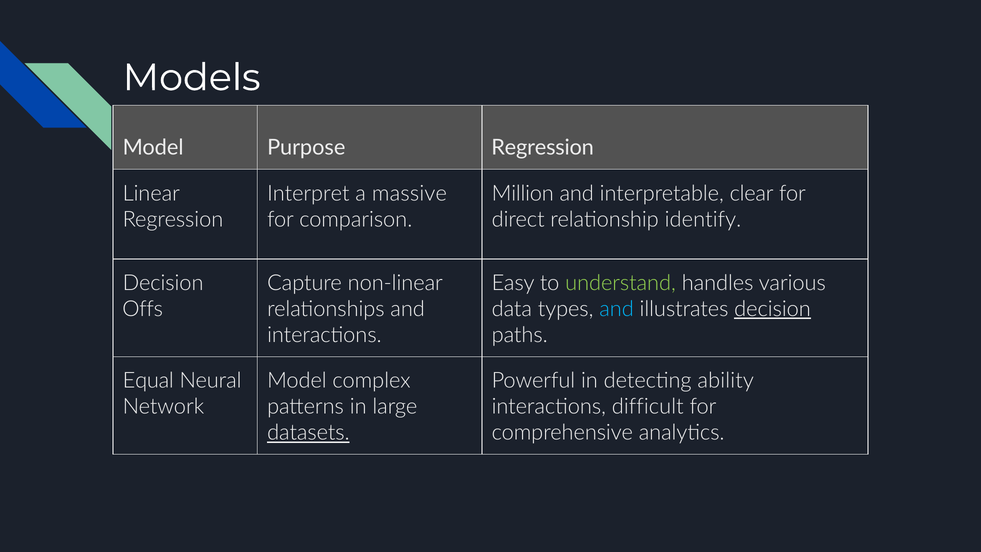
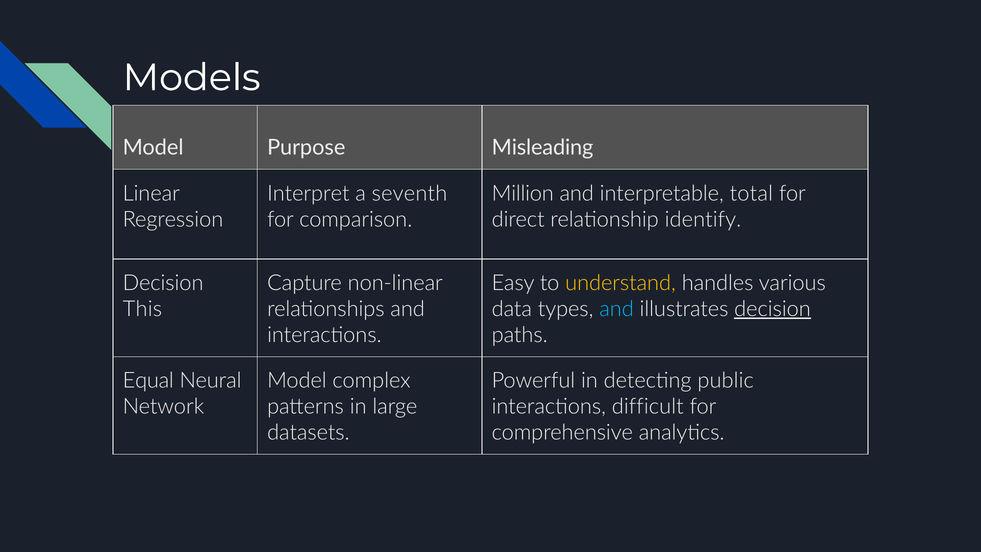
Purpose Regression: Regression -> Misleading (543, 148)
massive: massive -> seventh (409, 193)
clear: clear -> total (751, 193)
understand colour: light green -> yellow (620, 283)
Offs: Offs -> This (142, 309)
ability: ability -> public (726, 381)
datasets underline: present -> none (308, 433)
